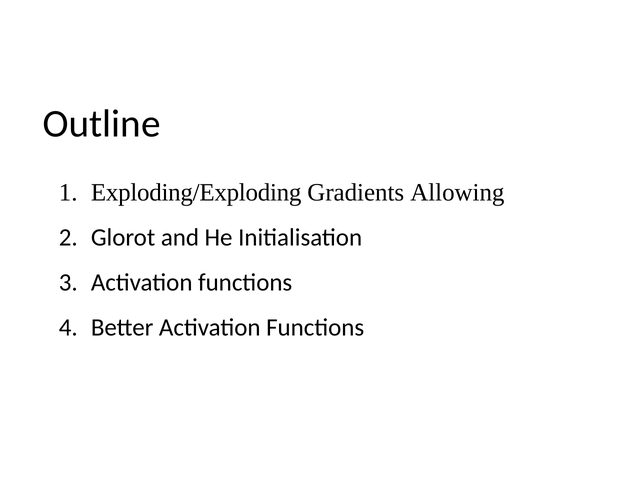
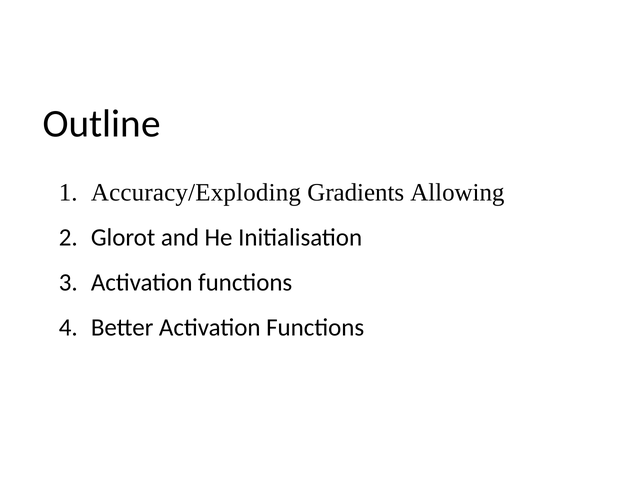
Exploding/Exploding: Exploding/Exploding -> Accuracy/Exploding (196, 192)
